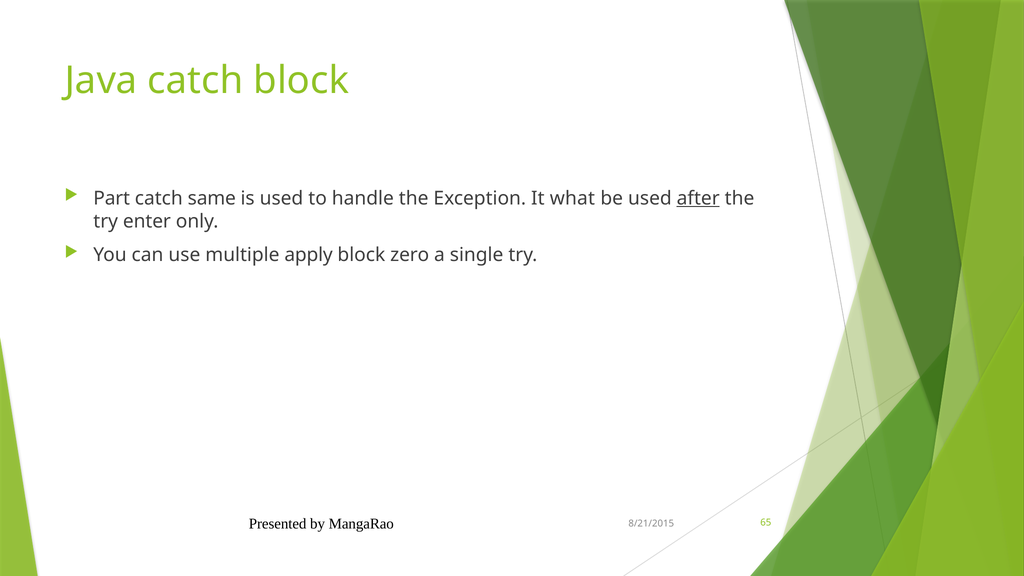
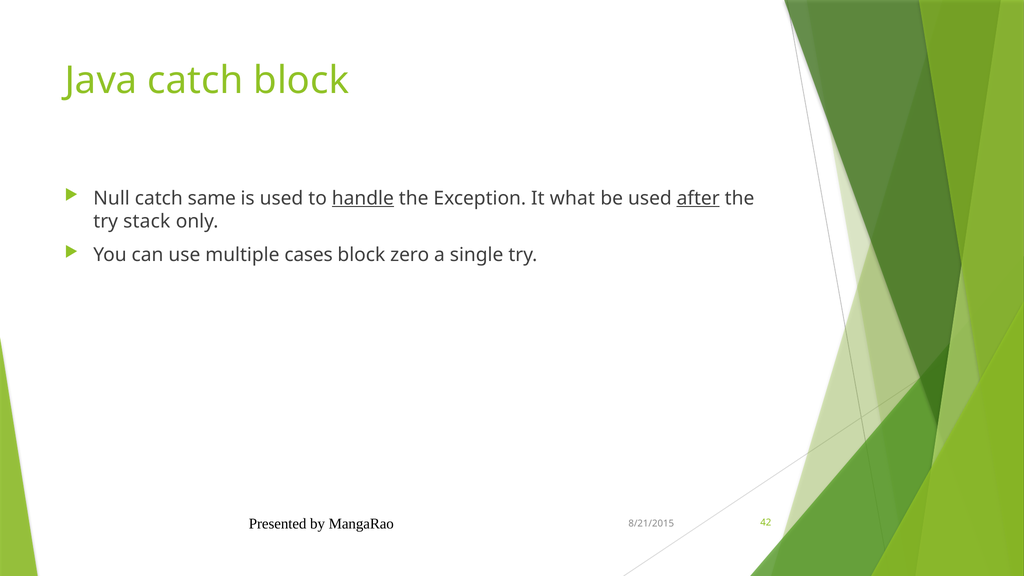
Part: Part -> Null (112, 198)
handle underline: none -> present (363, 198)
enter: enter -> stack (147, 221)
apply: apply -> cases (309, 255)
65: 65 -> 42 (766, 523)
